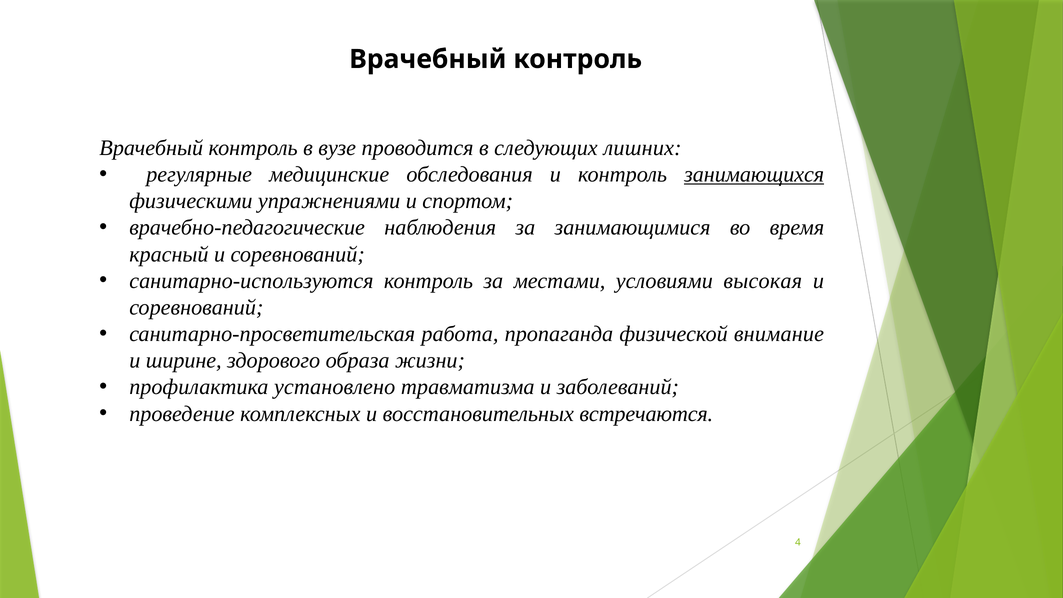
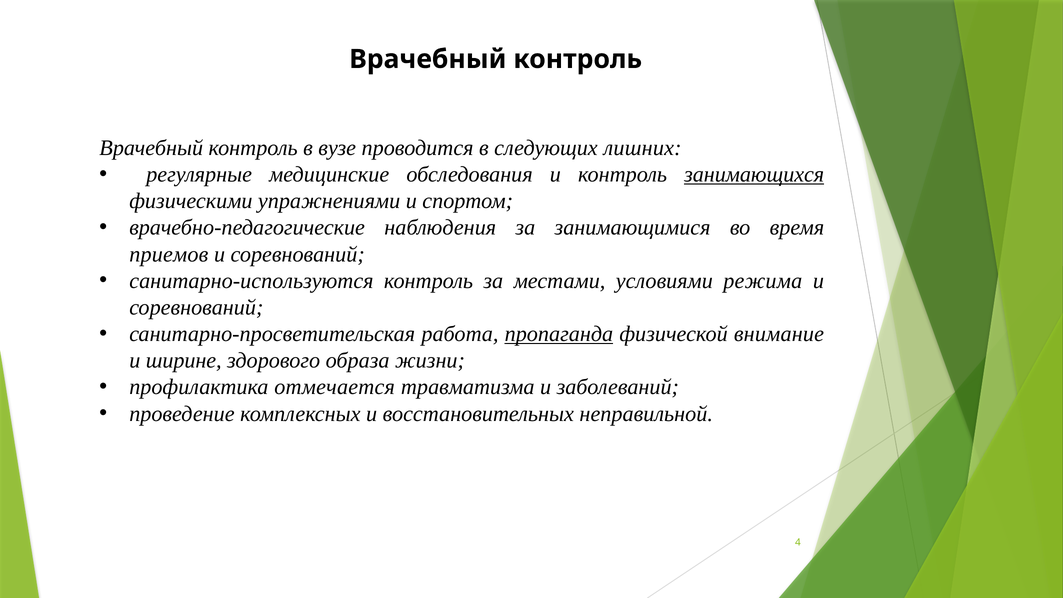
красный: красный -> приемов (169, 254)
высокая: высокая -> режима (763, 281)
пропаганда underline: none -> present (559, 334)
установлено: установлено -> отмечается (335, 387)
встречаются: встречаются -> неправильной (646, 414)
